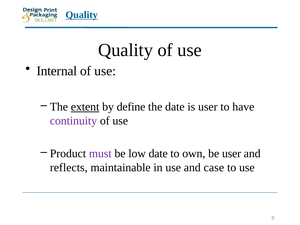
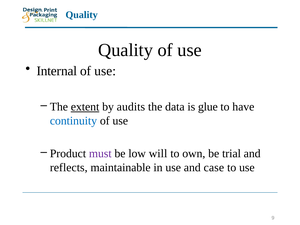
Quality underline: present -> none (82, 15)
define: define -> audits (131, 107)
the date: date -> data (175, 107)
is user: user -> glue (208, 107)
continuity colour: purple -> blue (73, 121)
low date: date -> will (158, 154)
be user: user -> trial (231, 154)
